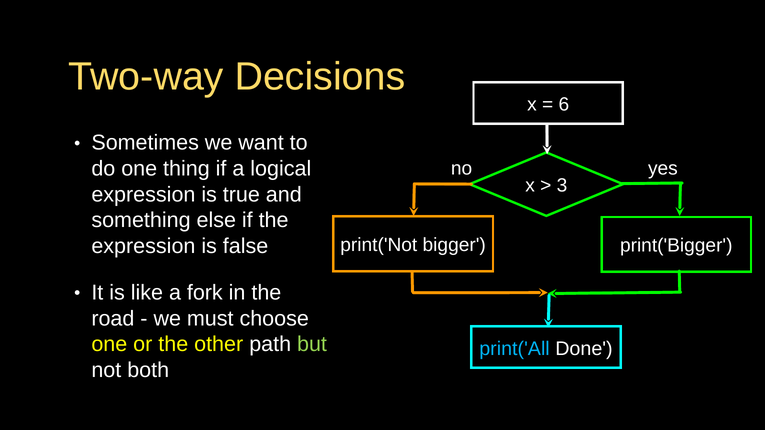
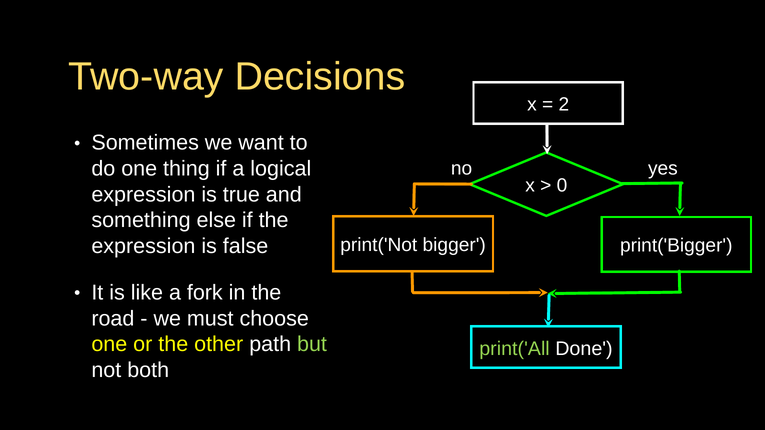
6: 6 -> 2 (564, 105)
3: 3 -> 0 (562, 186)
print('All colour: light blue -> light green (515, 349)
